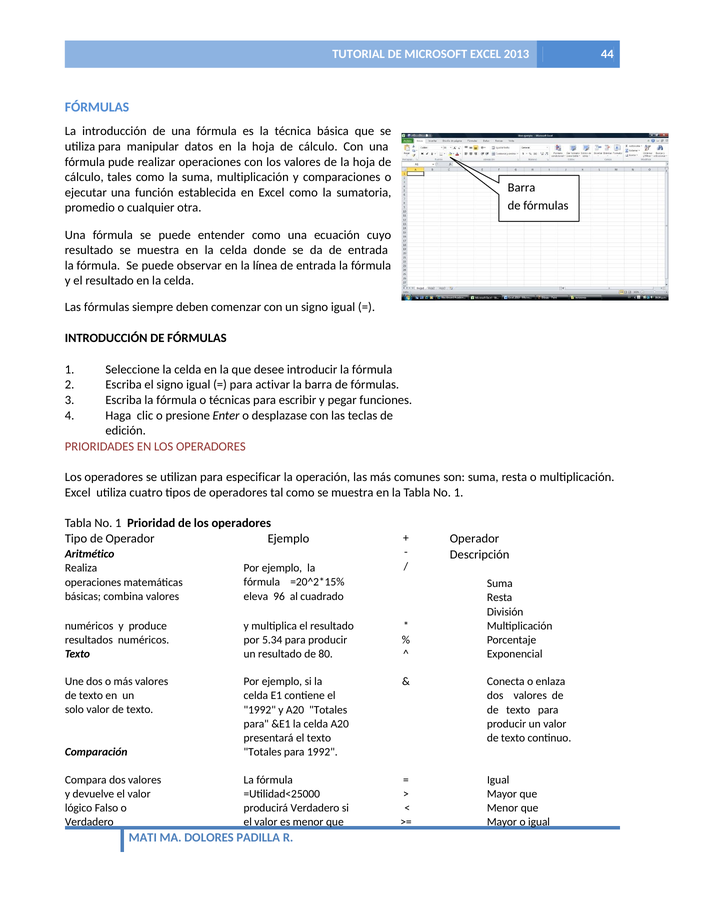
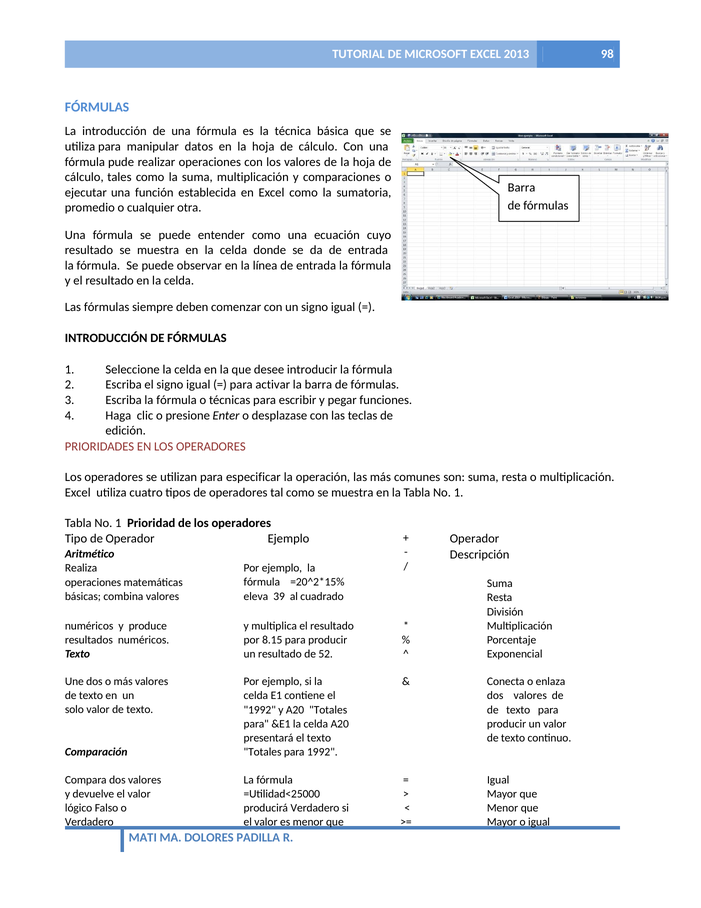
44: 44 -> 98 (607, 54)
96: 96 -> 39 (279, 596)
5.34: 5.34 -> 8.15 (272, 639)
80: 80 -> 52 (326, 653)
